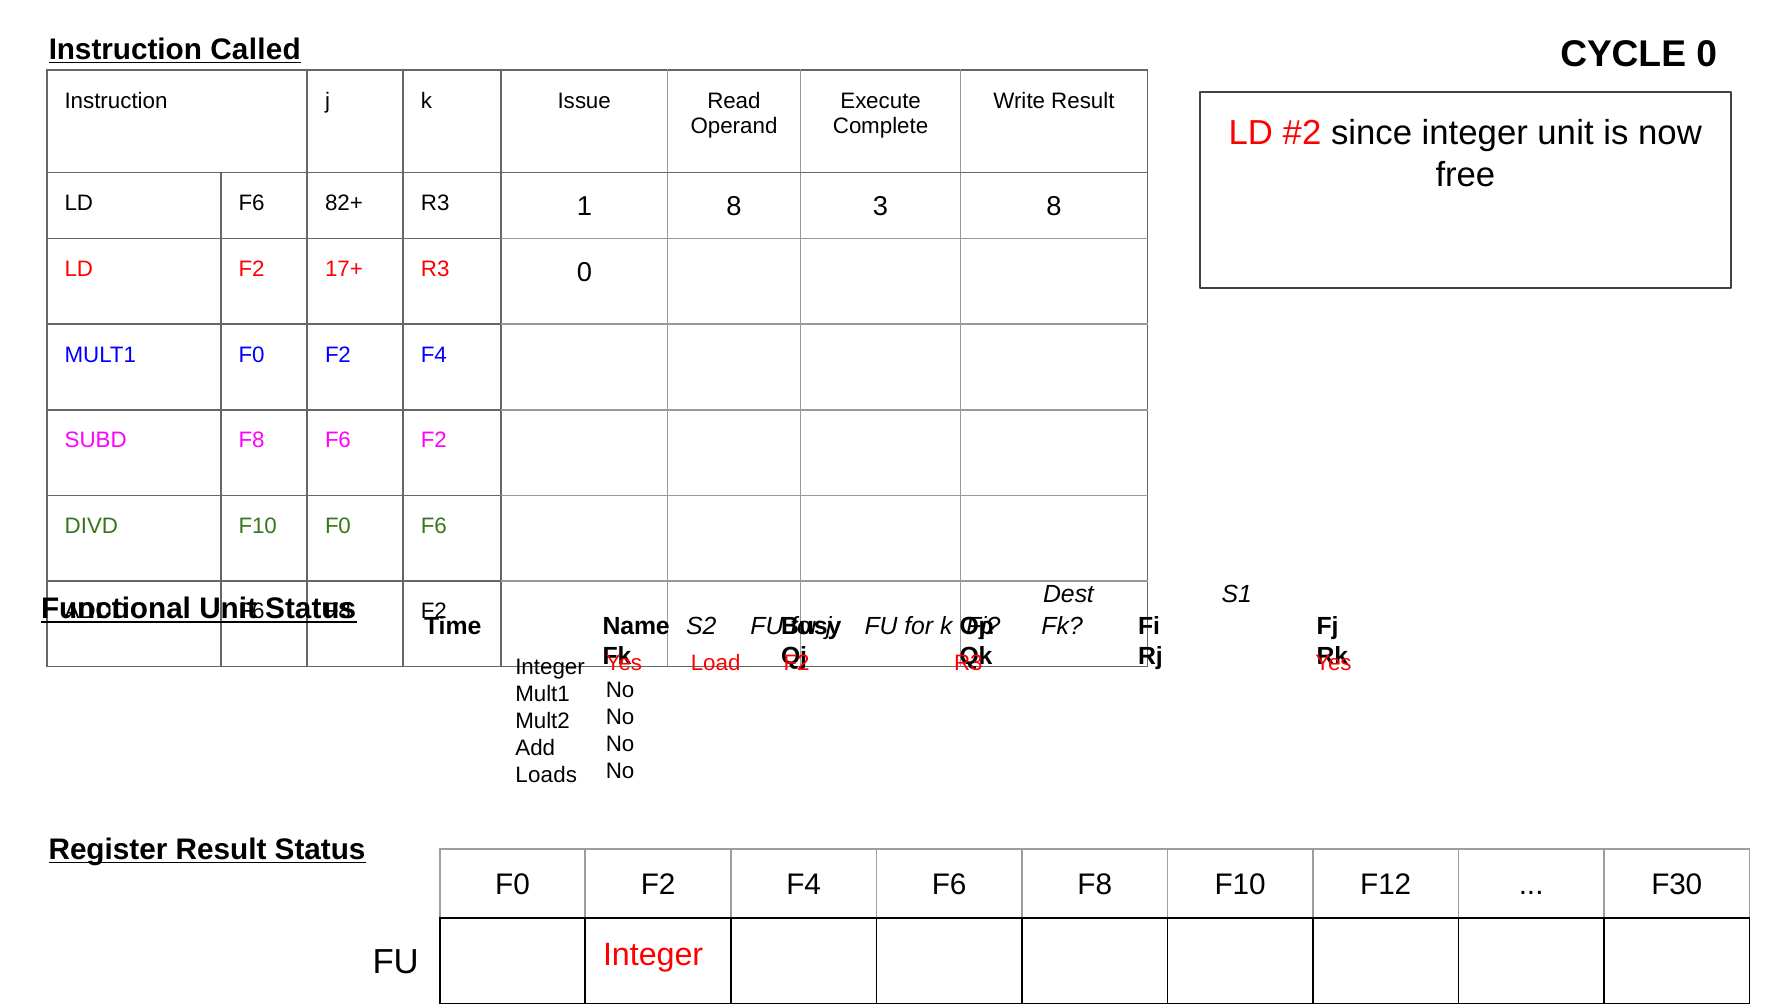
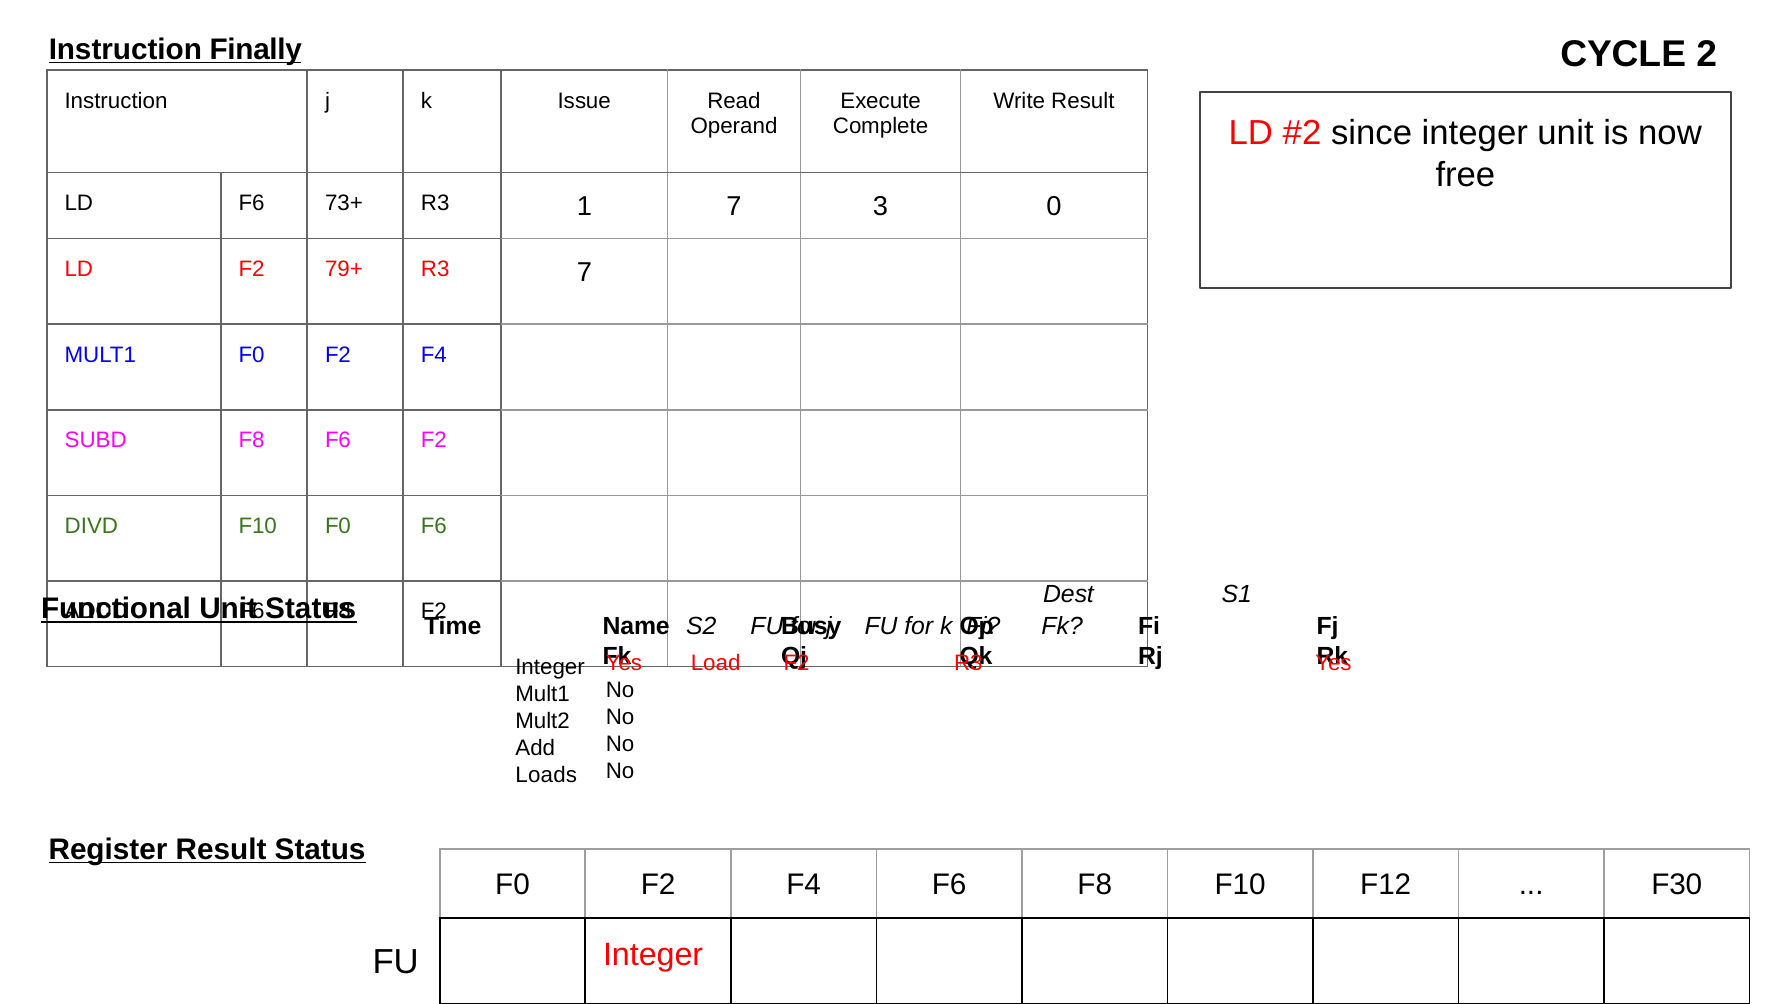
Called: Called -> Finally (256, 50)
CYCLE 0: 0 -> 2 (1707, 55)
82+: 82+ -> 73+ (344, 203)
1 8: 8 -> 7 (734, 206)
3 8: 8 -> 0 (1054, 206)
17+: 17+ -> 79+ (344, 269)
R3 0: 0 -> 7 (584, 272)
